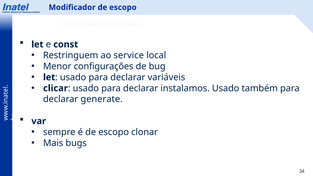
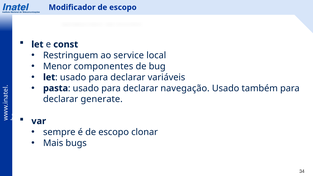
configurações: configurações -> componentes (104, 66)
clicar: clicar -> pasta (56, 88)
instalamos: instalamos -> navegação (185, 88)
